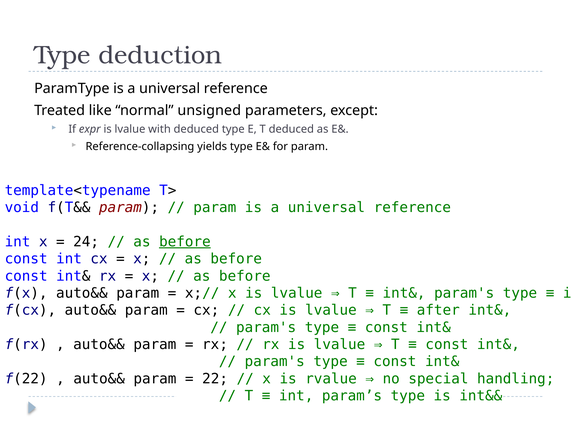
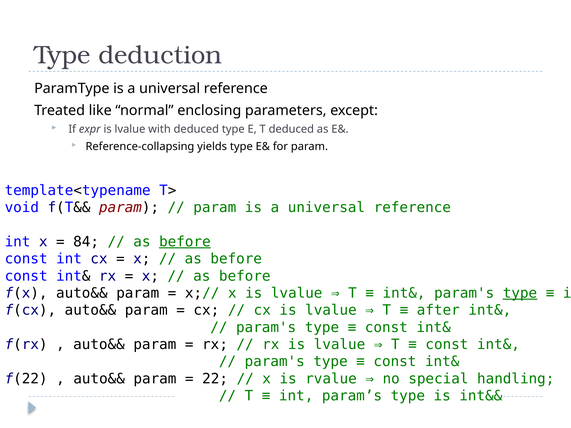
unsigned: unsigned -> enclosing (209, 110)
24: 24 -> 84 (86, 242)
type underline: none -> present (520, 293)
